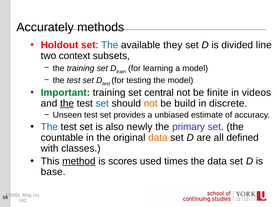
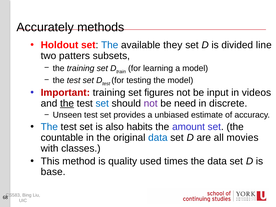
context: context -> patters (74, 56)
Important colour: green -> red (65, 93)
central: central -> figures (159, 93)
finite: finite -> input (218, 93)
not colour: orange -> purple (151, 103)
build: build -> need (185, 103)
newly: newly -> habits (140, 127)
primary: primary -> amount (189, 127)
data colour: orange -> blue (158, 138)
defined: defined -> movies (242, 138)
method underline: present -> none (79, 161)
scores: scores -> quality (123, 161)
